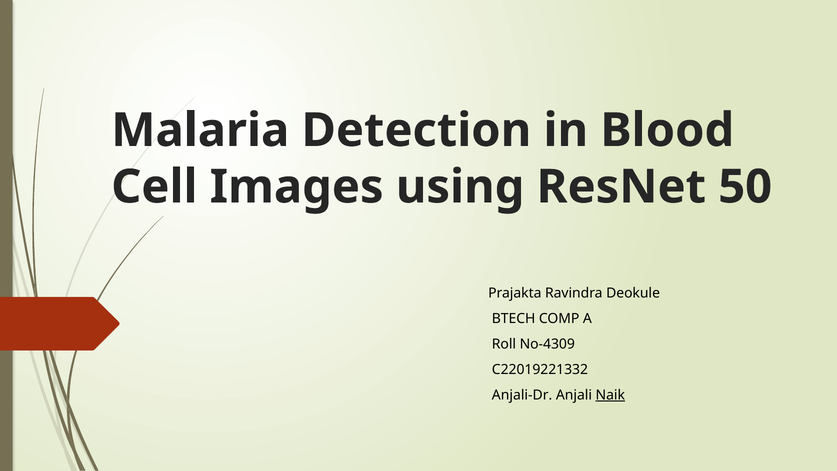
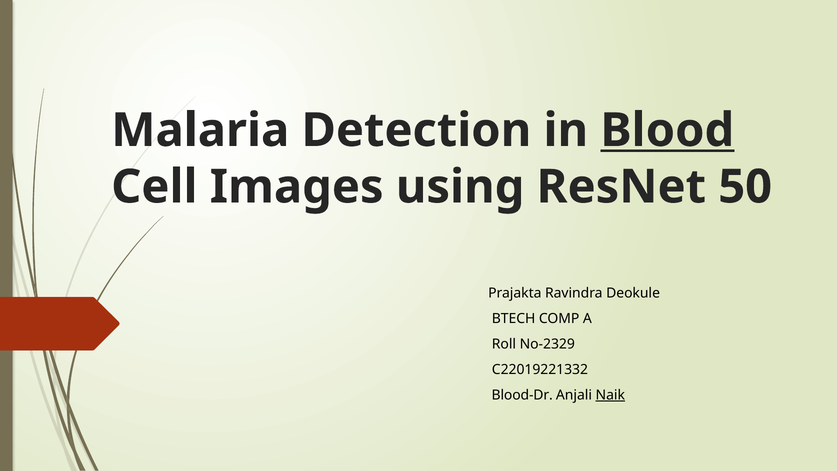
Blood underline: none -> present (667, 130)
No-4309: No-4309 -> No-2329 (547, 344)
Anjali-Dr: Anjali-Dr -> Blood-Dr (522, 395)
